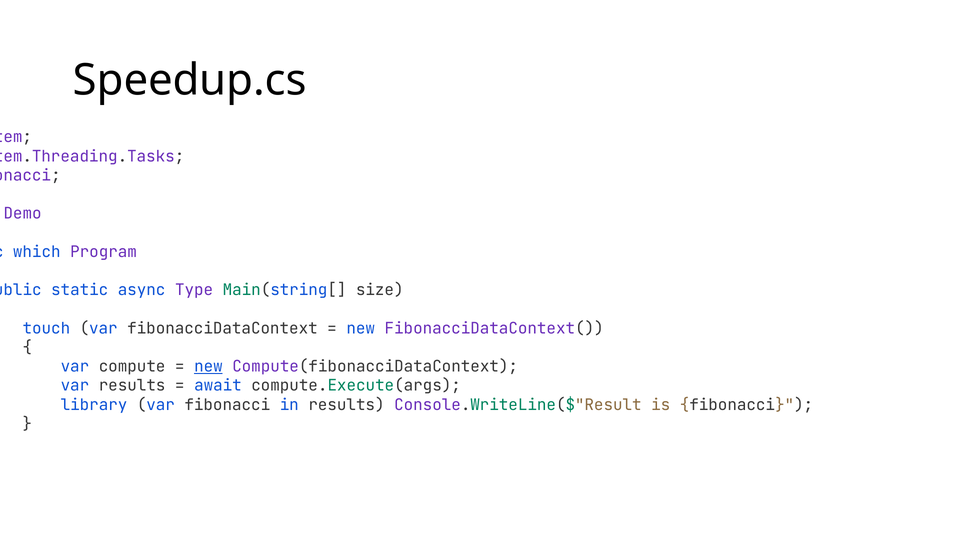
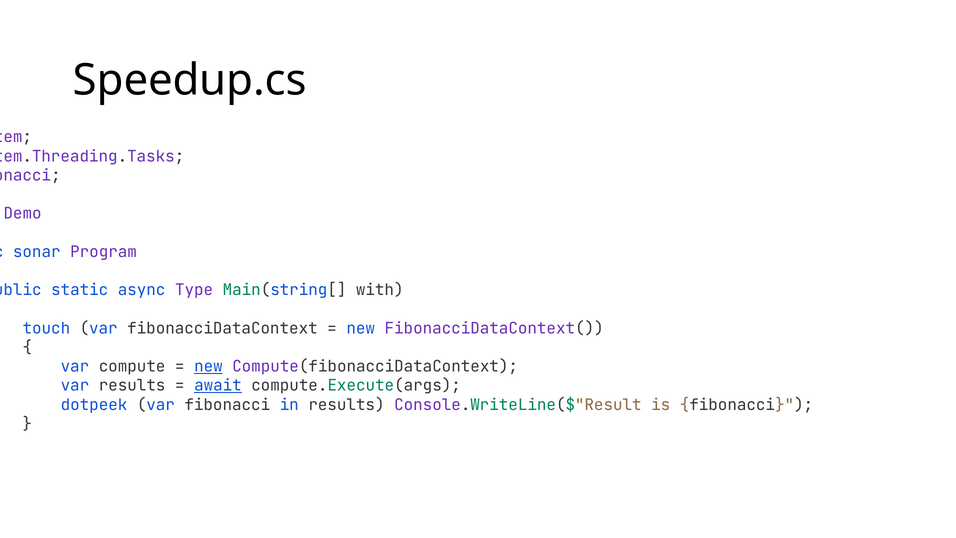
which: which -> sonar (37, 252)
size: size -> with (380, 290)
await underline: none -> present (218, 386)
library: library -> dotpeek (94, 405)
